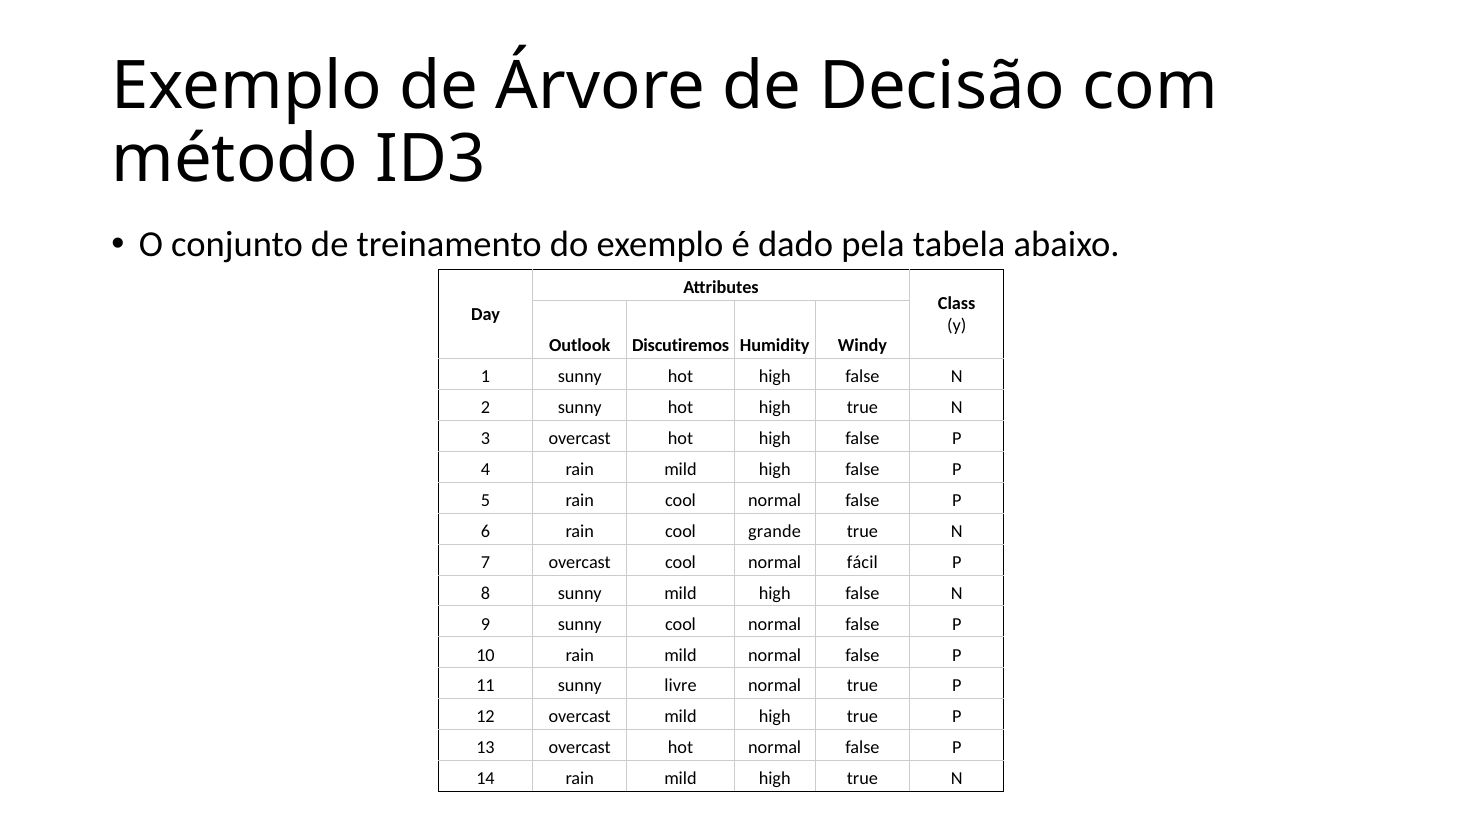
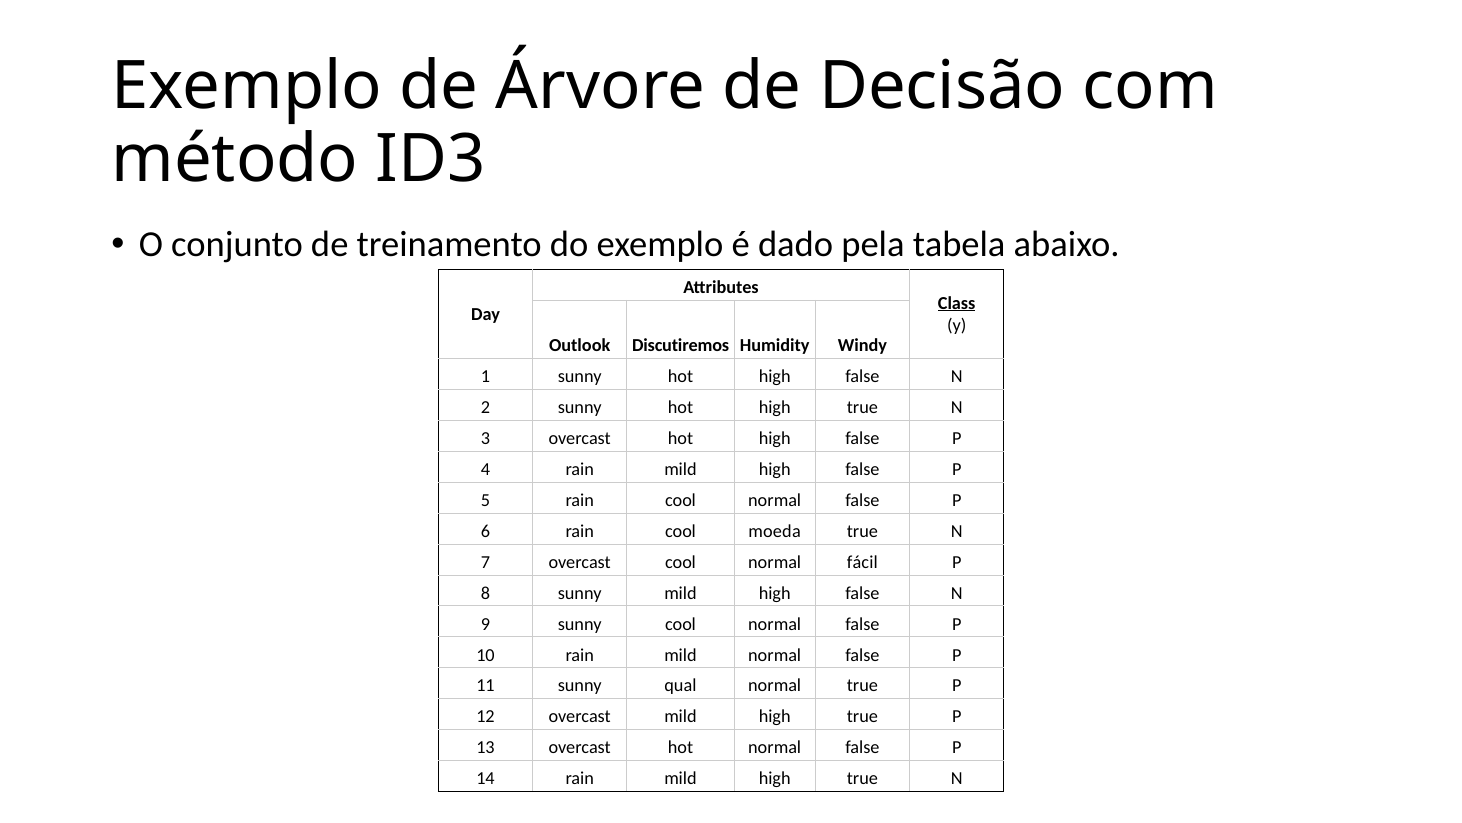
Class underline: none -> present (957, 303)
grande: grande -> moeda (775, 531)
livre: livre -> qual (680, 685)
